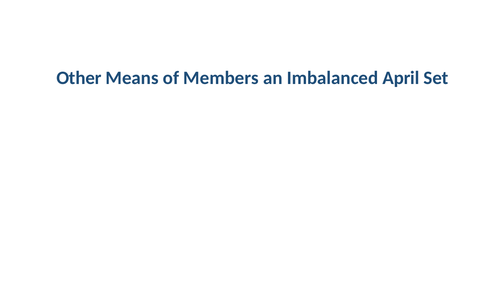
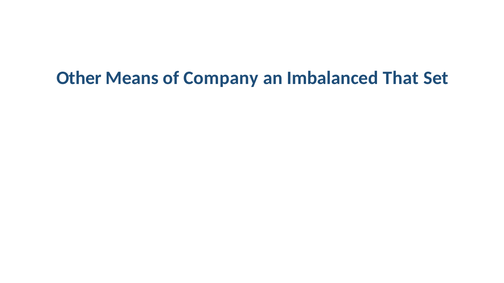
Members: Members -> Company (221, 78)
April: April -> That (401, 78)
